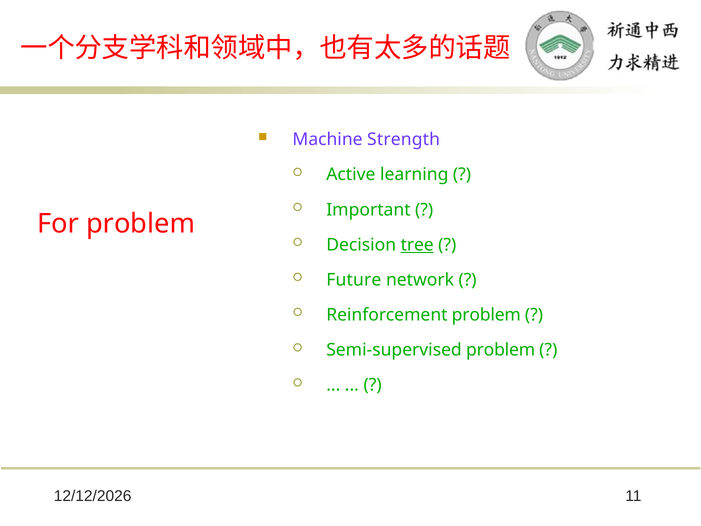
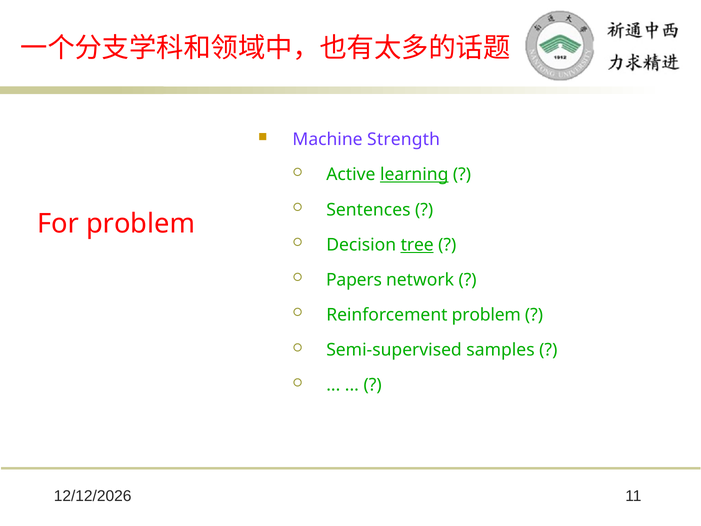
learning underline: none -> present (414, 175)
Important: Important -> Sentences (368, 210)
Future: Future -> Papers (354, 280)
Semi-supervised problem: problem -> samples (501, 350)
